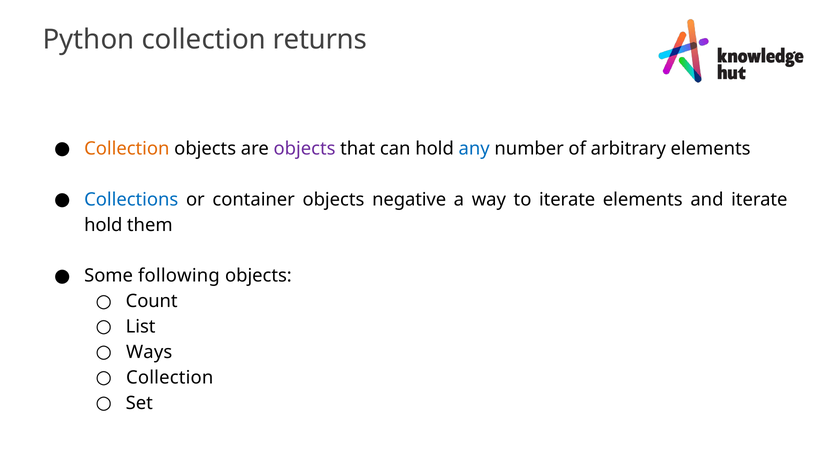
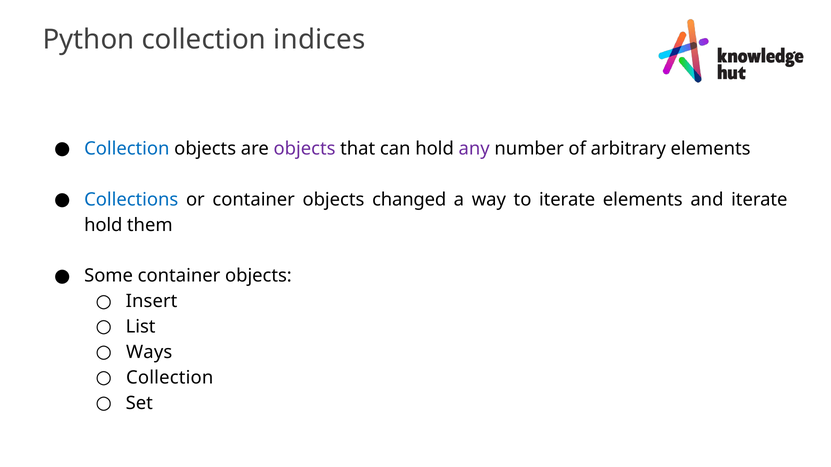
returns: returns -> indices (320, 40)
Collection colour: orange -> blue (127, 149)
any colour: blue -> purple (474, 149)
negative: negative -> changed (409, 200)
Some following: following -> container (179, 276)
Count: Count -> Insert (152, 302)
